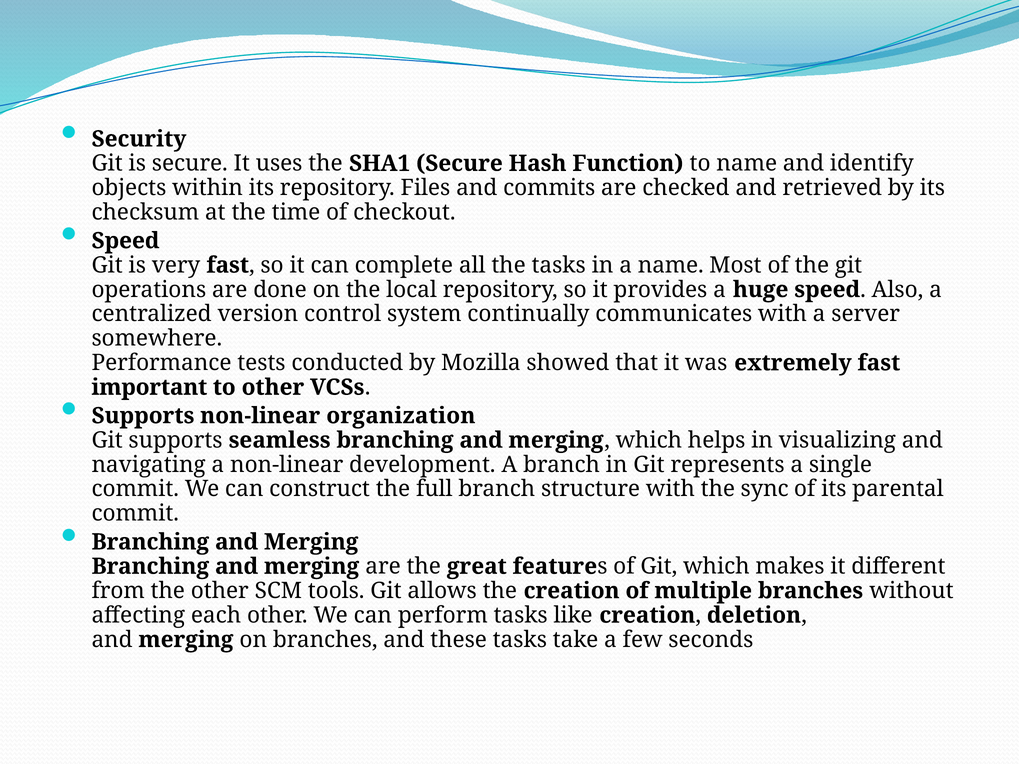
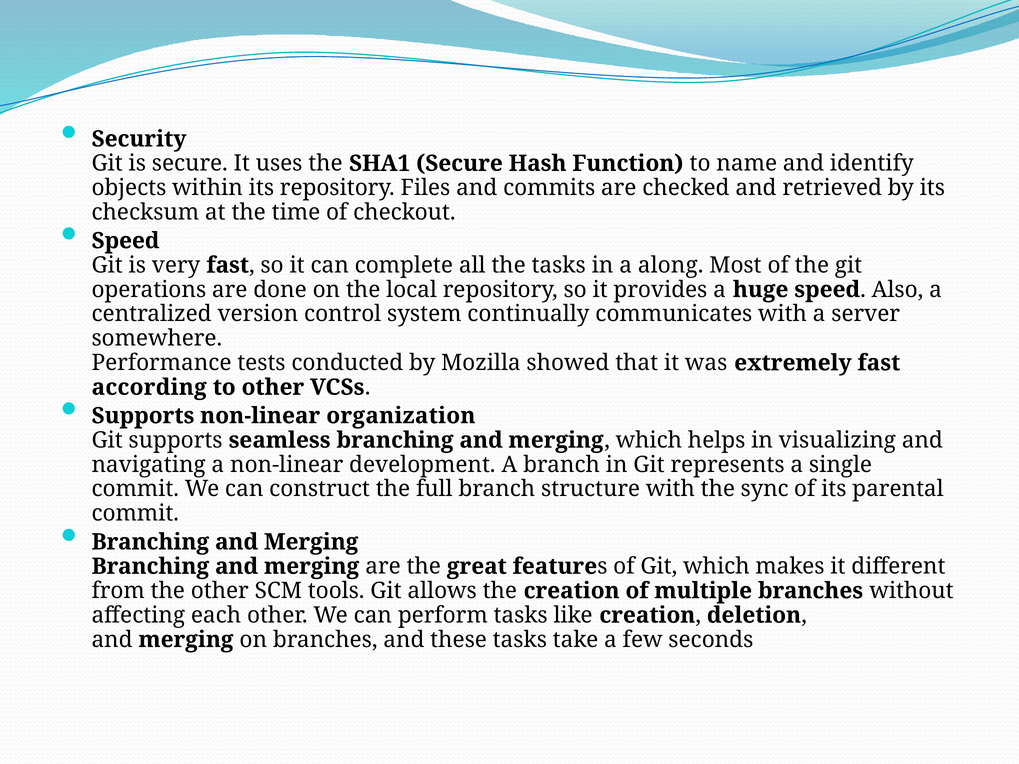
a name: name -> along (671, 265)
important: important -> according (149, 387)
